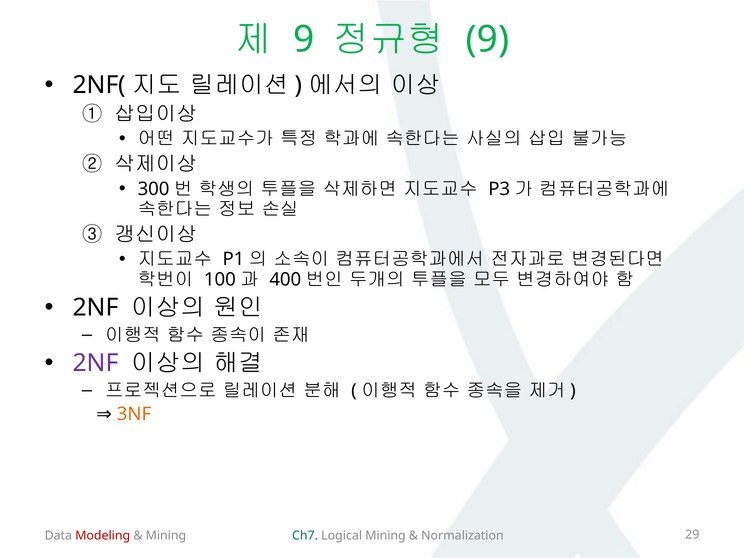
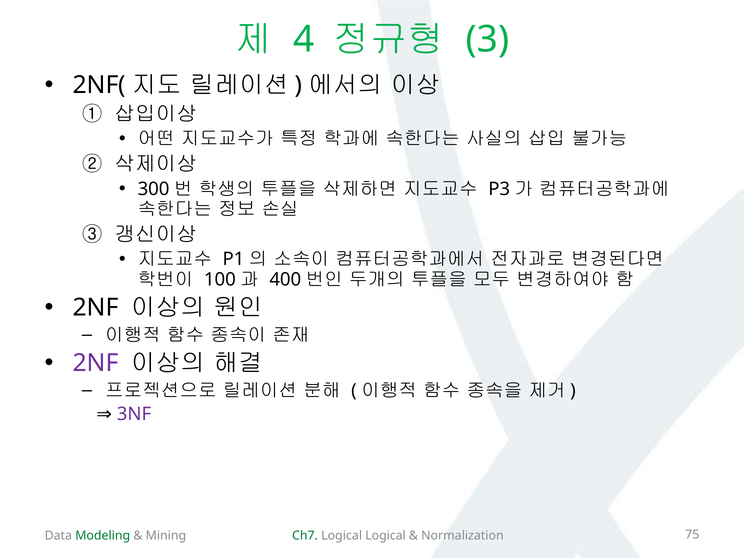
9: 9 -> 4 (304, 40)
9: 9 -> 3 (487, 40)
3NF colour: orange -> purple (134, 414)
Modeling colour: red -> green (103, 536)
Logical Mining: Mining -> Logical (386, 536)
29: 29 -> 75 (692, 535)
